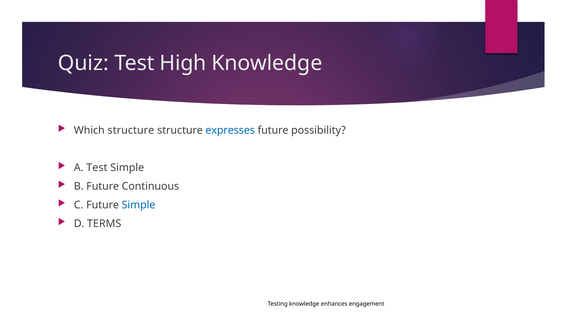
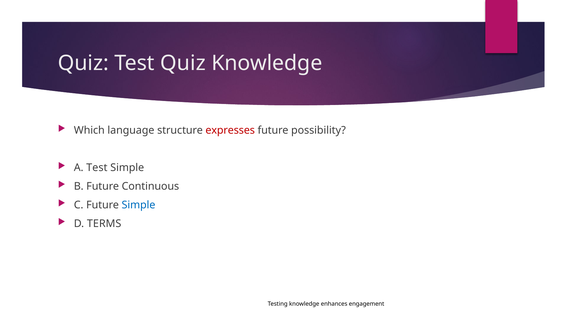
Test High: High -> Quiz (183, 63)
Which structure: structure -> language (131, 130)
expresses colour: blue -> red (230, 130)
